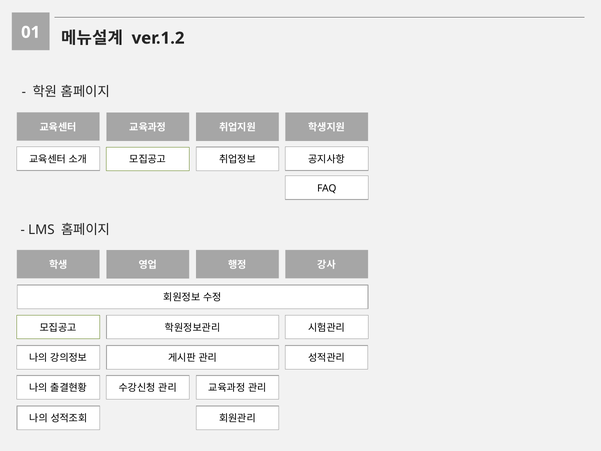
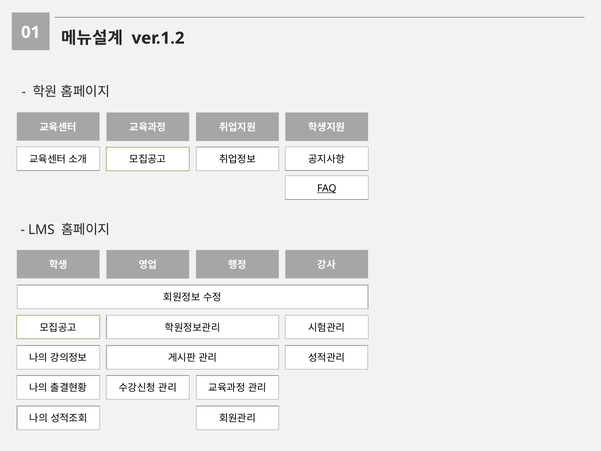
FAQ underline: none -> present (327, 188)
